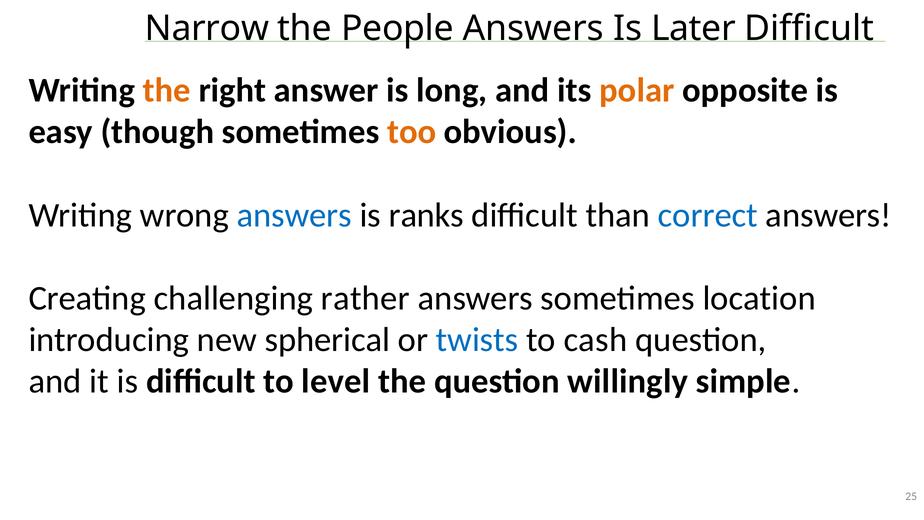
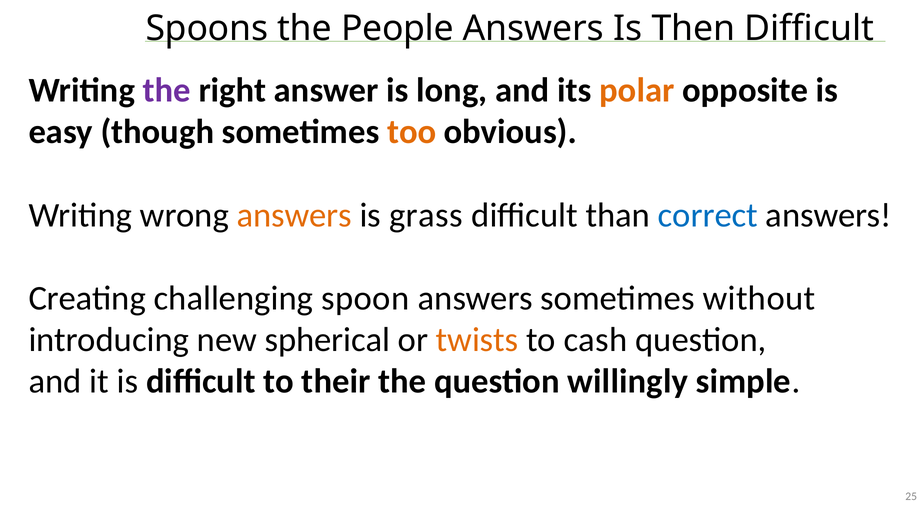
Narrow: Narrow -> Spoons (207, 29)
Later: Later -> Then (693, 29)
the colour: orange -> purple (167, 90)
answers colour: blue -> orange (294, 215)
ranks: ranks -> grass (426, 215)
rather: rather -> spoon (365, 298)
location: location -> without (759, 298)
twists colour: blue -> orange (477, 340)
level: level -> their (336, 381)
